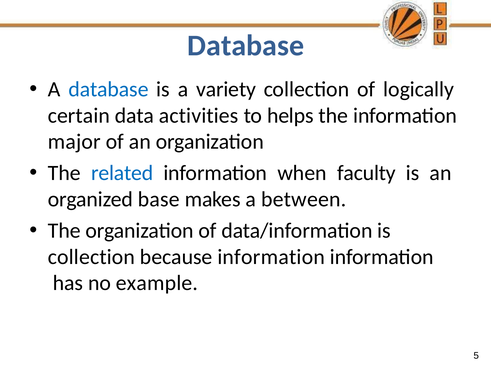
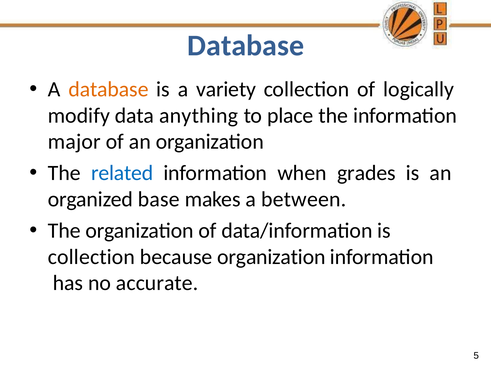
database colour: blue -> orange (108, 89)
certain: certain -> modify (79, 116)
activities: activities -> anything (199, 116)
helps: helps -> place (290, 116)
faculty: faculty -> grades (366, 173)
because information: information -> organization (271, 257)
example: example -> accurate (157, 283)
